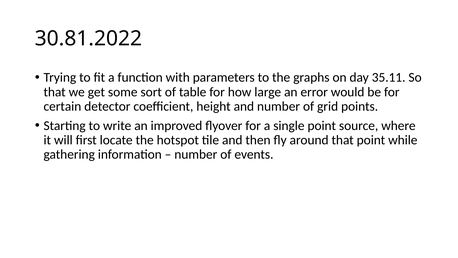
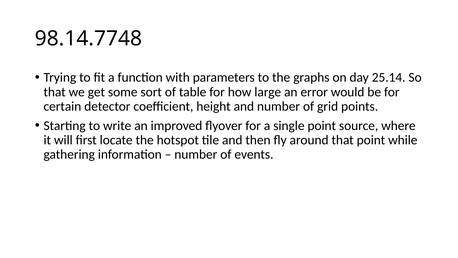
30.81.2022: 30.81.2022 -> 98.14.7748 (89, 38)
35.11: 35.11 -> 25.14 (389, 77)
